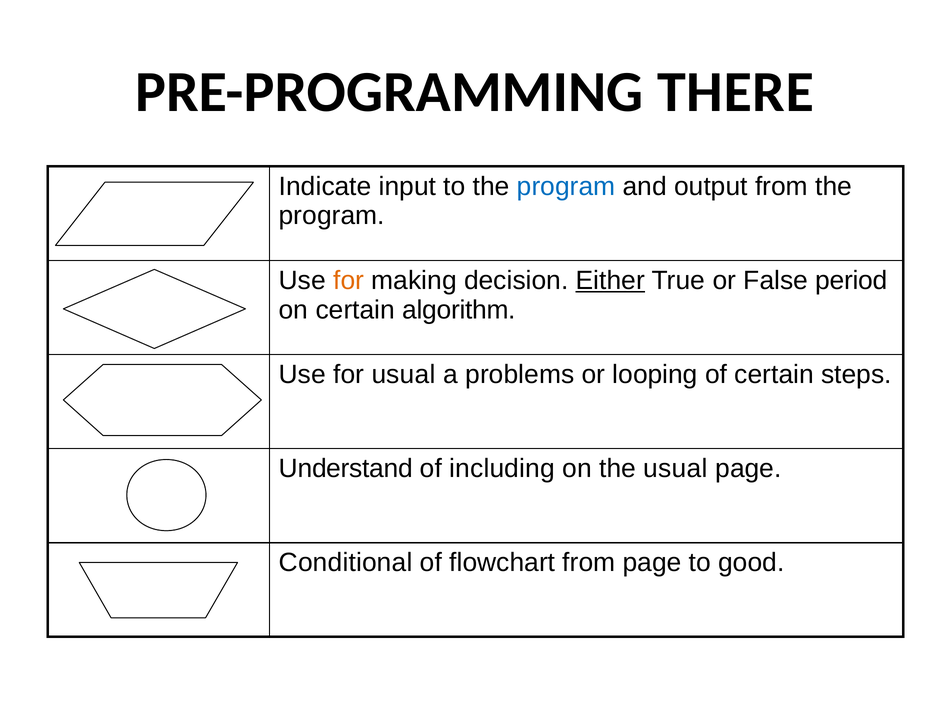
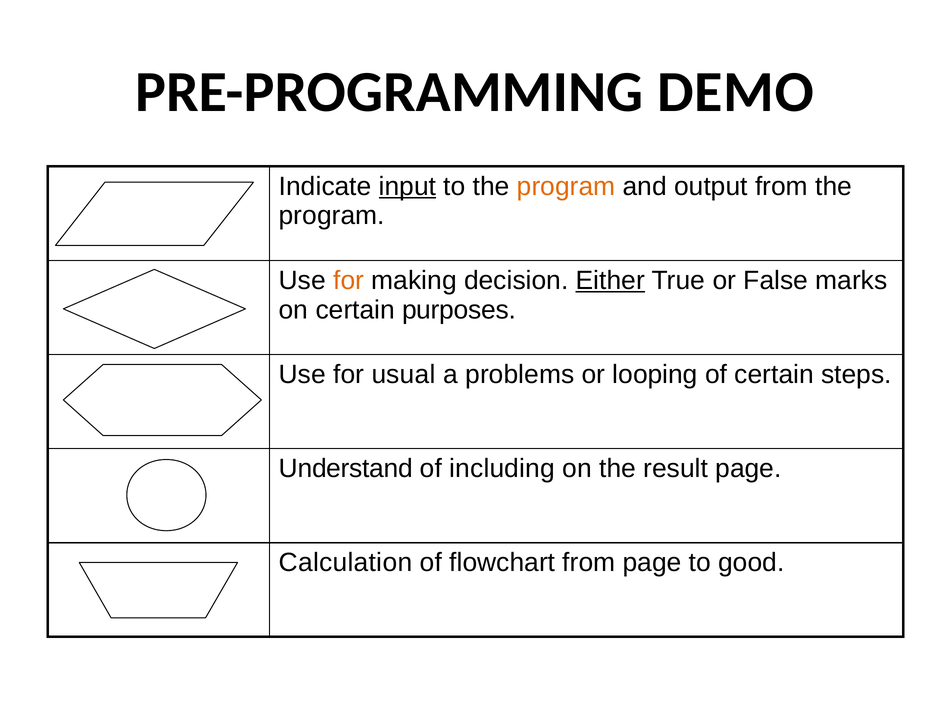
THERE: THERE -> DEMO (736, 92)
input underline: none -> present (407, 186)
program colour: blue -> orange (566, 186)
period: period -> marks (851, 280)
algorithm: algorithm -> purposes (459, 310)
the usual: usual -> result (676, 469)
Conditional: Conditional -> Calculation (346, 563)
